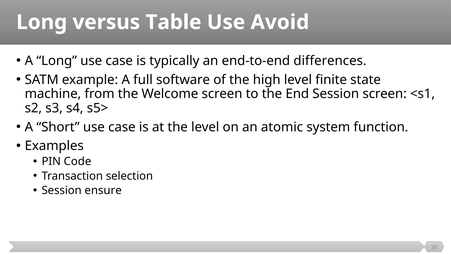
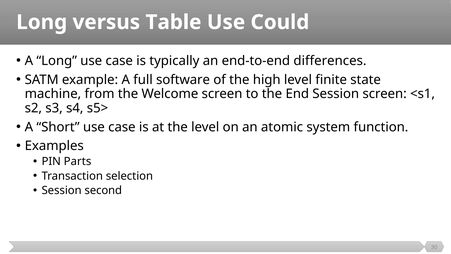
Avoid: Avoid -> Could (280, 22)
Code: Code -> Parts (78, 161)
ensure: ensure -> second (103, 190)
